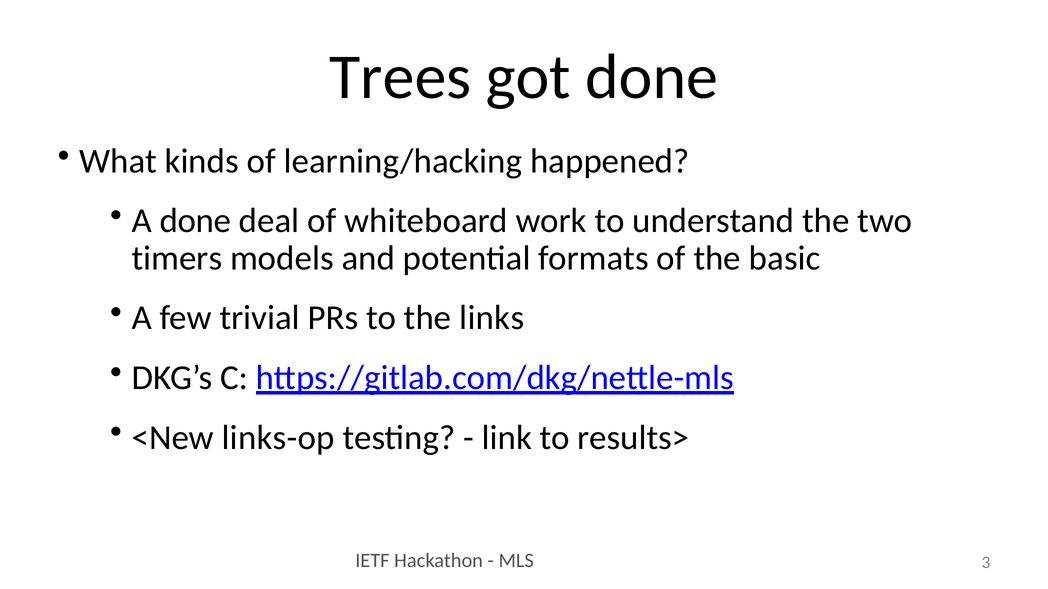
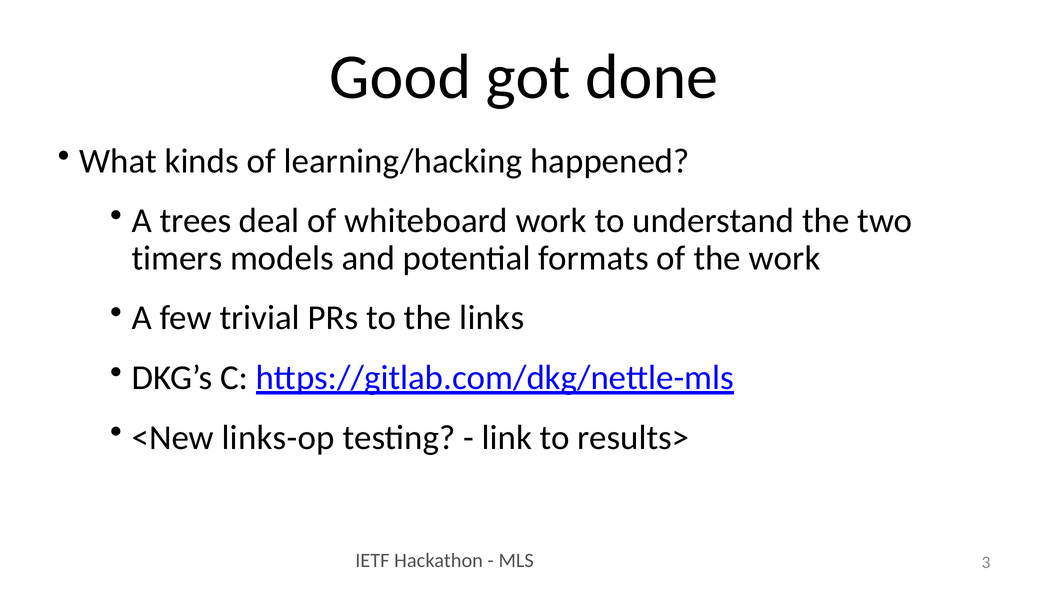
Trees: Trees -> Good (400, 77)
A done: done -> trees (195, 221)
the basic: basic -> work (785, 259)
